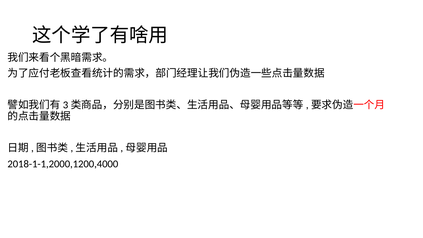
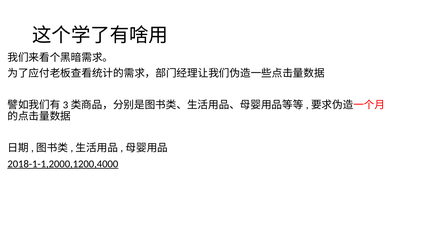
2018-1-1,2000,1200,4000 underline: none -> present (63, 164)
